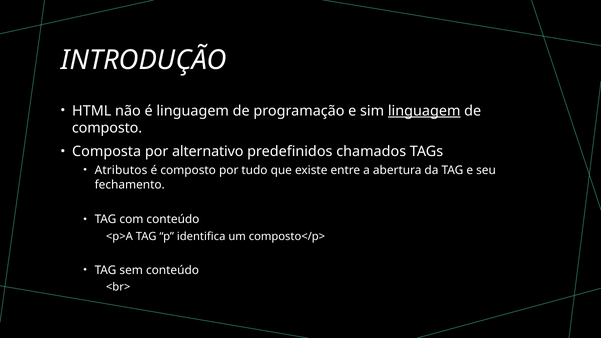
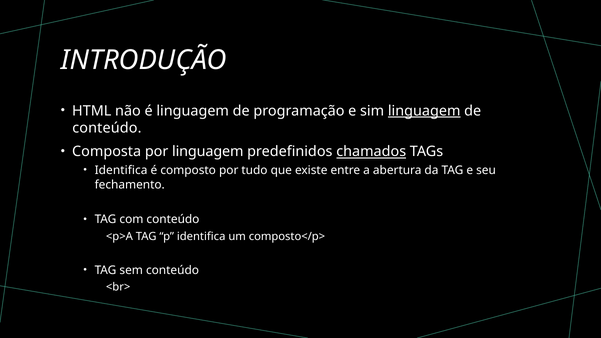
composto: composto -> conteúdo (107, 128)
por alternativo: alternativo -> linguagem (208, 152)
chamados underline: none -> present (371, 152)
Atributos: Atributos -> Identifica (121, 170)
